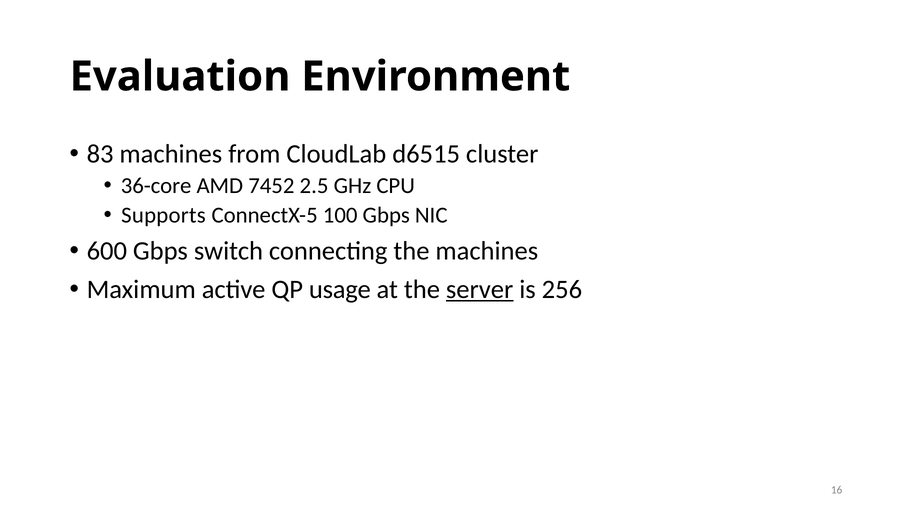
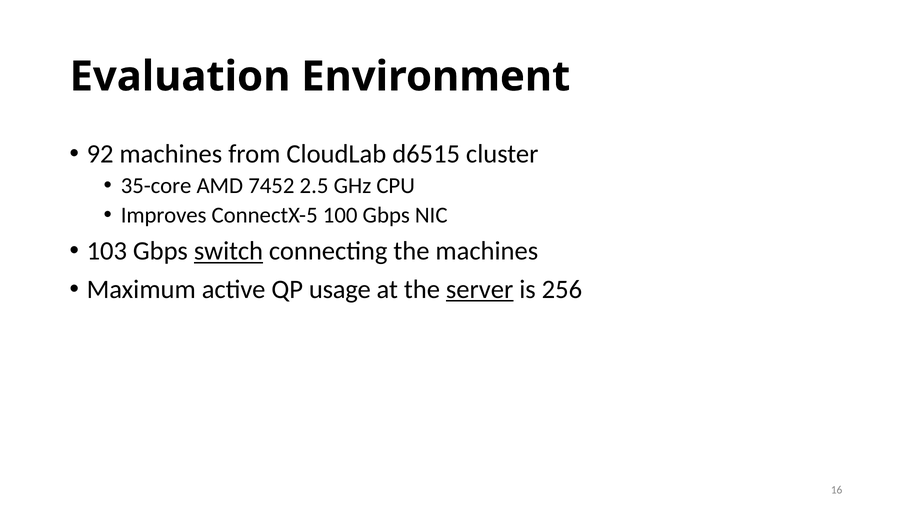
83: 83 -> 92 (100, 154)
36-core: 36-core -> 35-core (156, 186)
Supports: Supports -> Improves (164, 215)
600: 600 -> 103 (107, 251)
switch underline: none -> present (228, 251)
